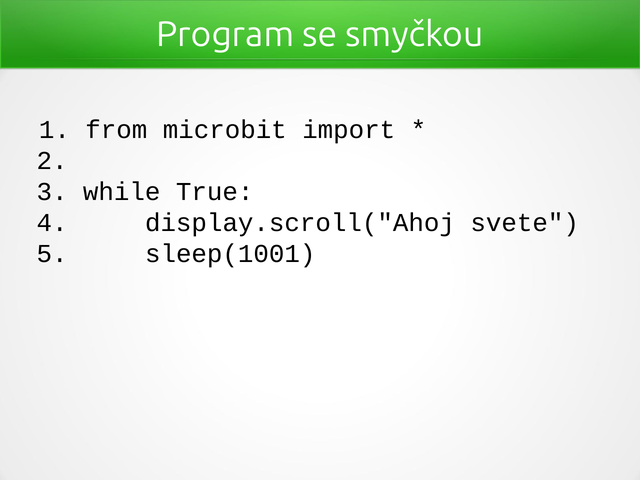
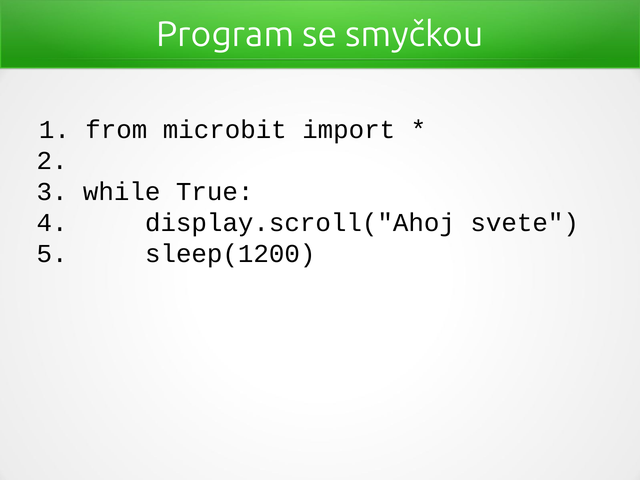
sleep(1001: sleep(1001 -> sleep(1200 (230, 254)
